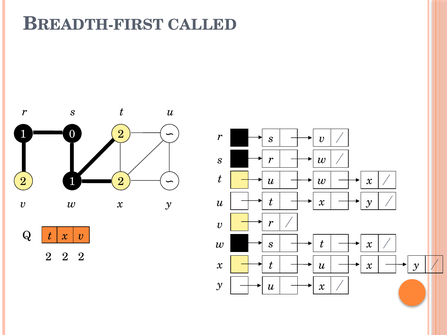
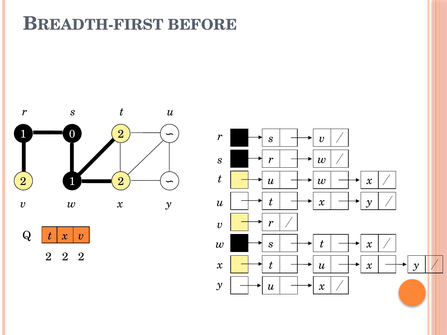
CALLED: CALLED -> BEFORE (202, 25)
